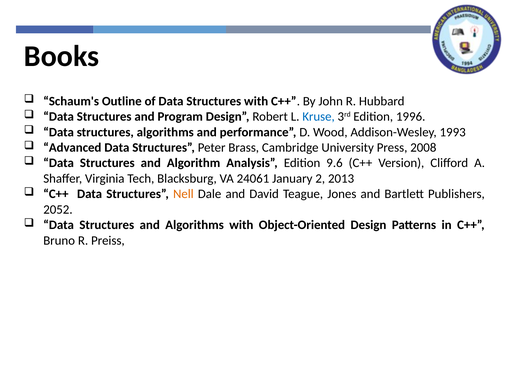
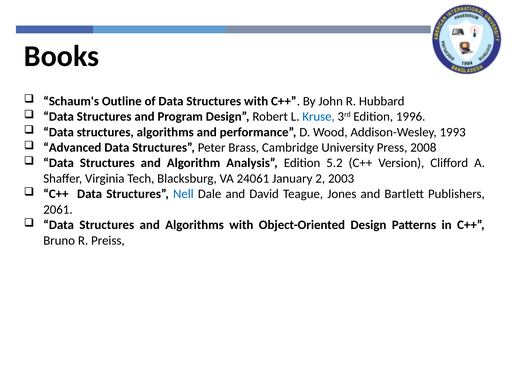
9.6: 9.6 -> 5.2 (334, 163)
2013: 2013 -> 2003 (341, 178)
Nell colour: orange -> blue (183, 194)
2052: 2052 -> 2061 (58, 209)
